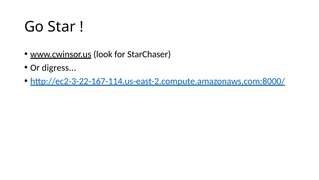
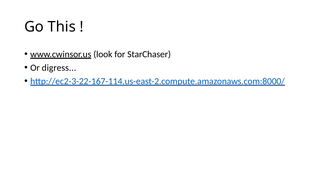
Star: Star -> This (62, 27)
